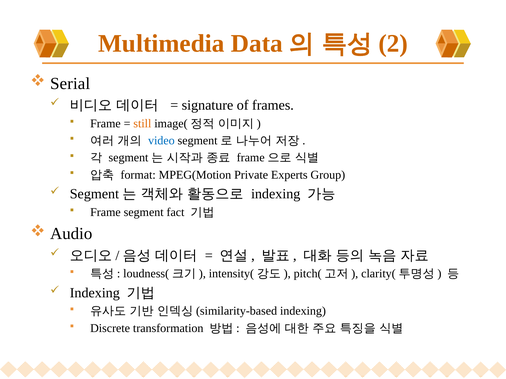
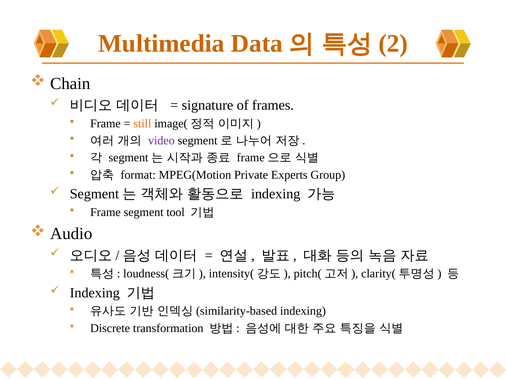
Serial: Serial -> Chain (70, 84)
video colour: blue -> purple (161, 141)
fact: fact -> tool (176, 212)
